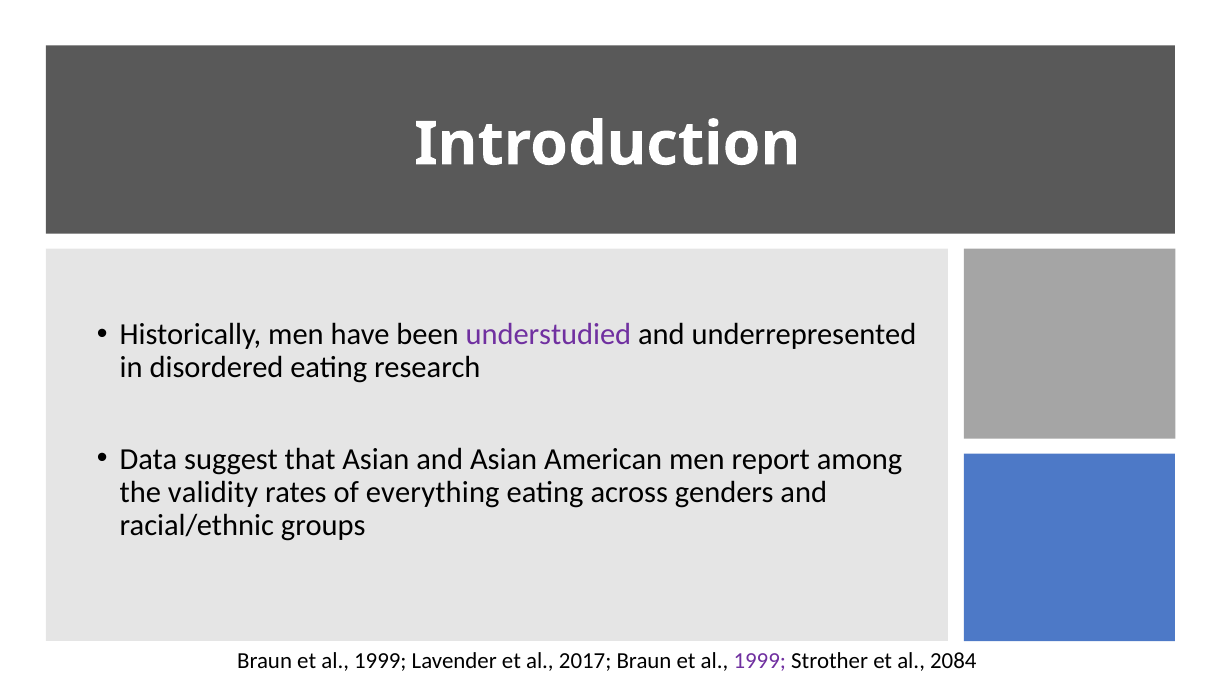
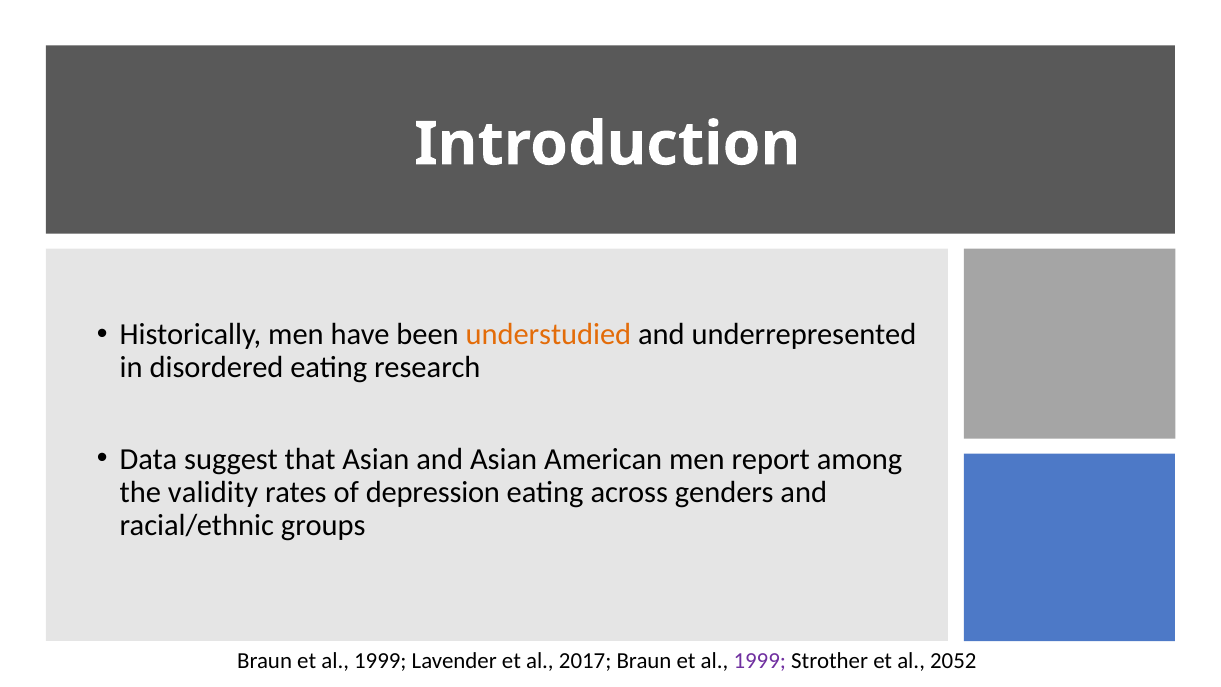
understudied colour: purple -> orange (548, 335)
everything: everything -> depression (433, 492)
2084: 2084 -> 2052 (953, 661)
